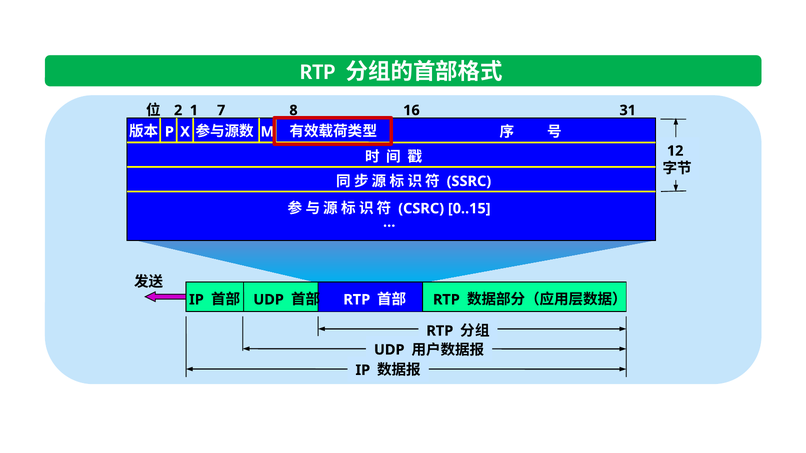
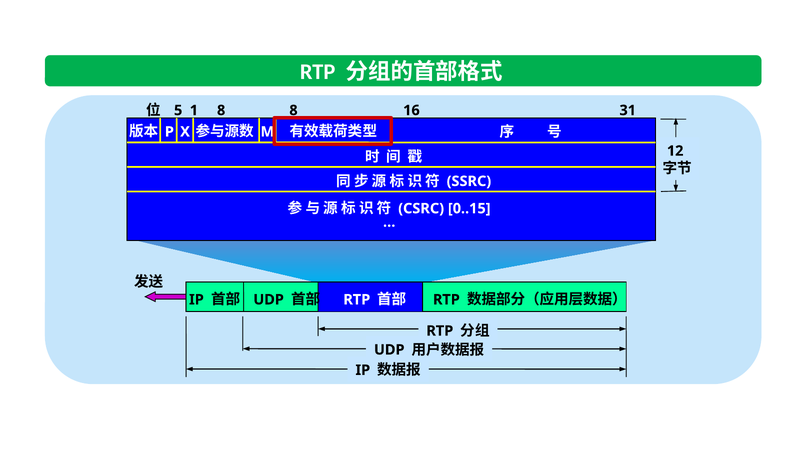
2: 2 -> 5 (178, 110)
1 7: 7 -> 8 (221, 110)
